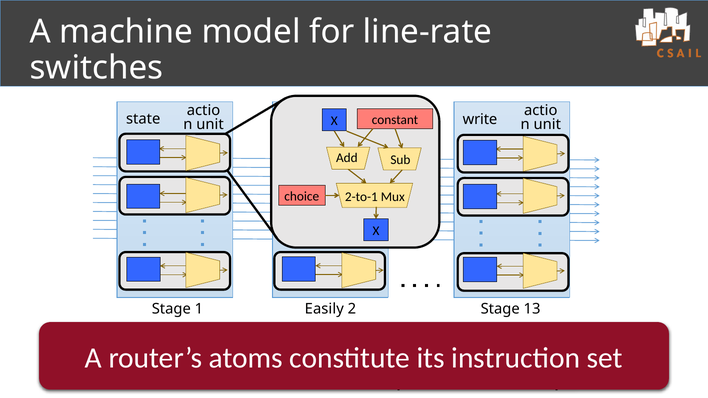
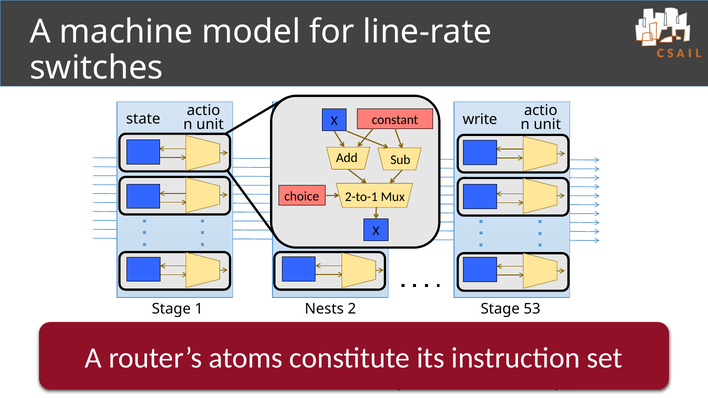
Easily: Easily -> Nests (324, 309)
Stage 13: 13 -> 53 (532, 309)
